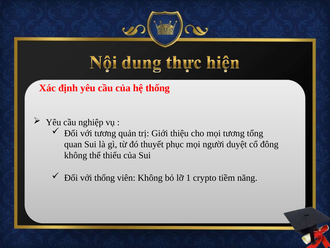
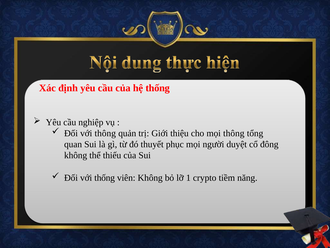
với tương: tương -> thông (105, 133)
mọi tương: tương -> thông (234, 133)
